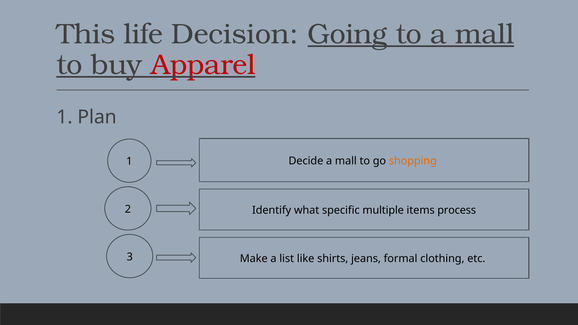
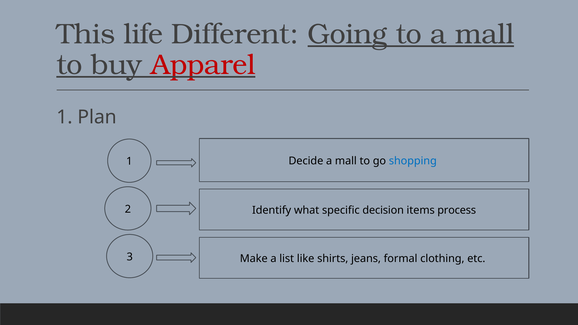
Decision: Decision -> Different (235, 34)
shopping colour: orange -> blue (413, 161)
multiple: multiple -> decision (383, 210)
